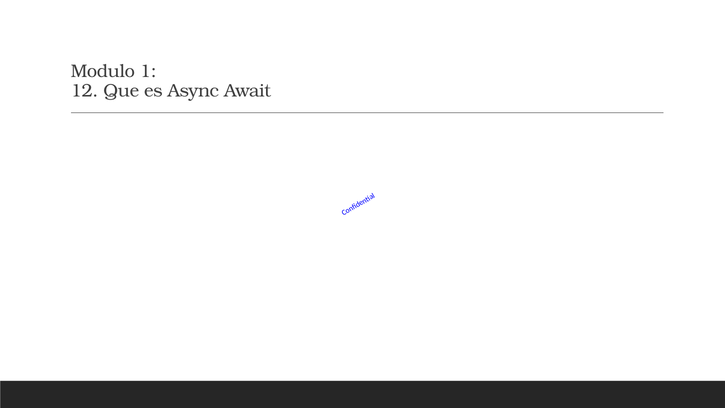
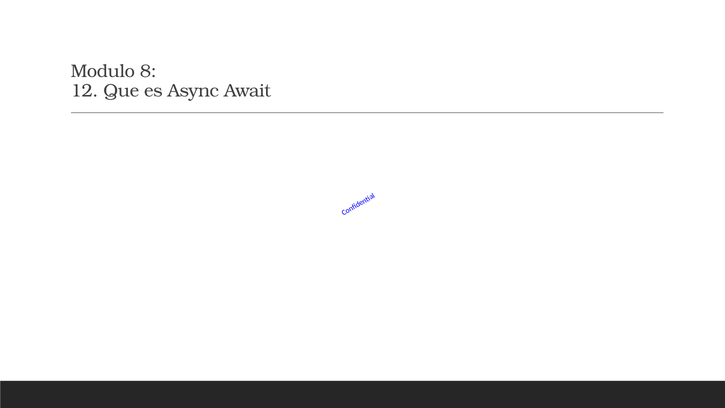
1: 1 -> 8 (148, 71)
